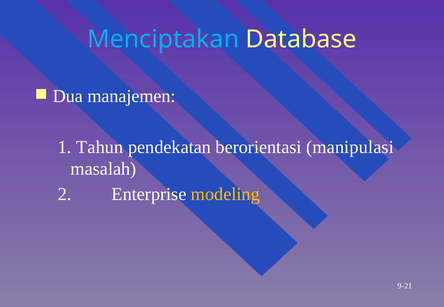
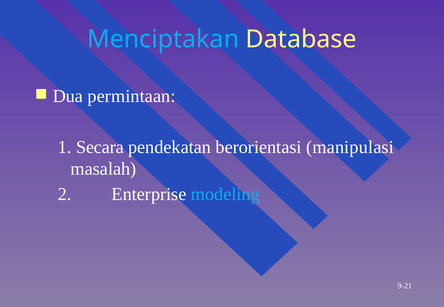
manajemen: manajemen -> permintaan (132, 96)
Tahun: Tahun -> Secara (100, 147)
modeling colour: yellow -> light blue (225, 195)
